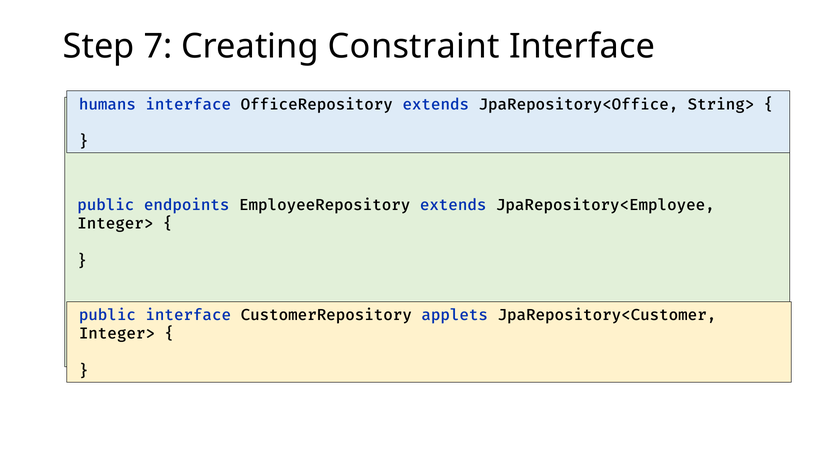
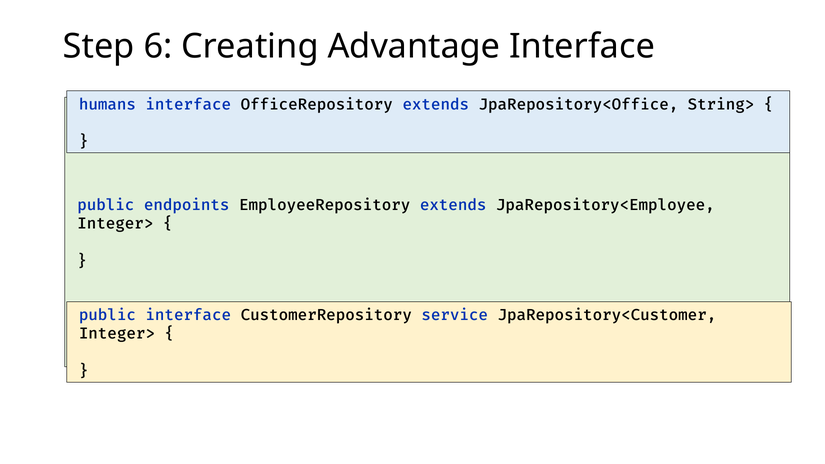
7: 7 -> 6 (158, 46)
Constraint: Constraint -> Advantage (414, 46)
applets: applets -> service (455, 315)
